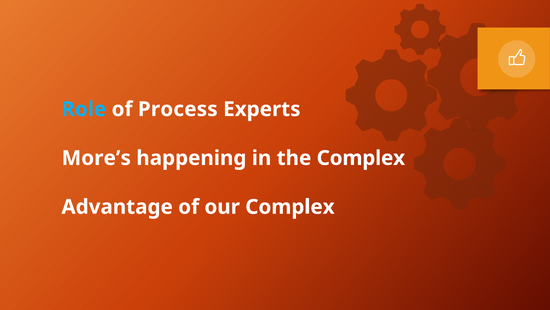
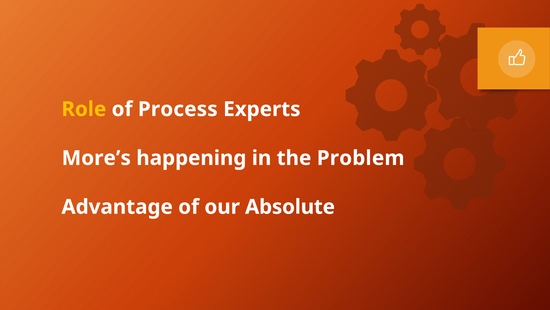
Role colour: light blue -> yellow (84, 109)
the Complex: Complex -> Problem (361, 158)
our Complex: Complex -> Absolute (290, 207)
